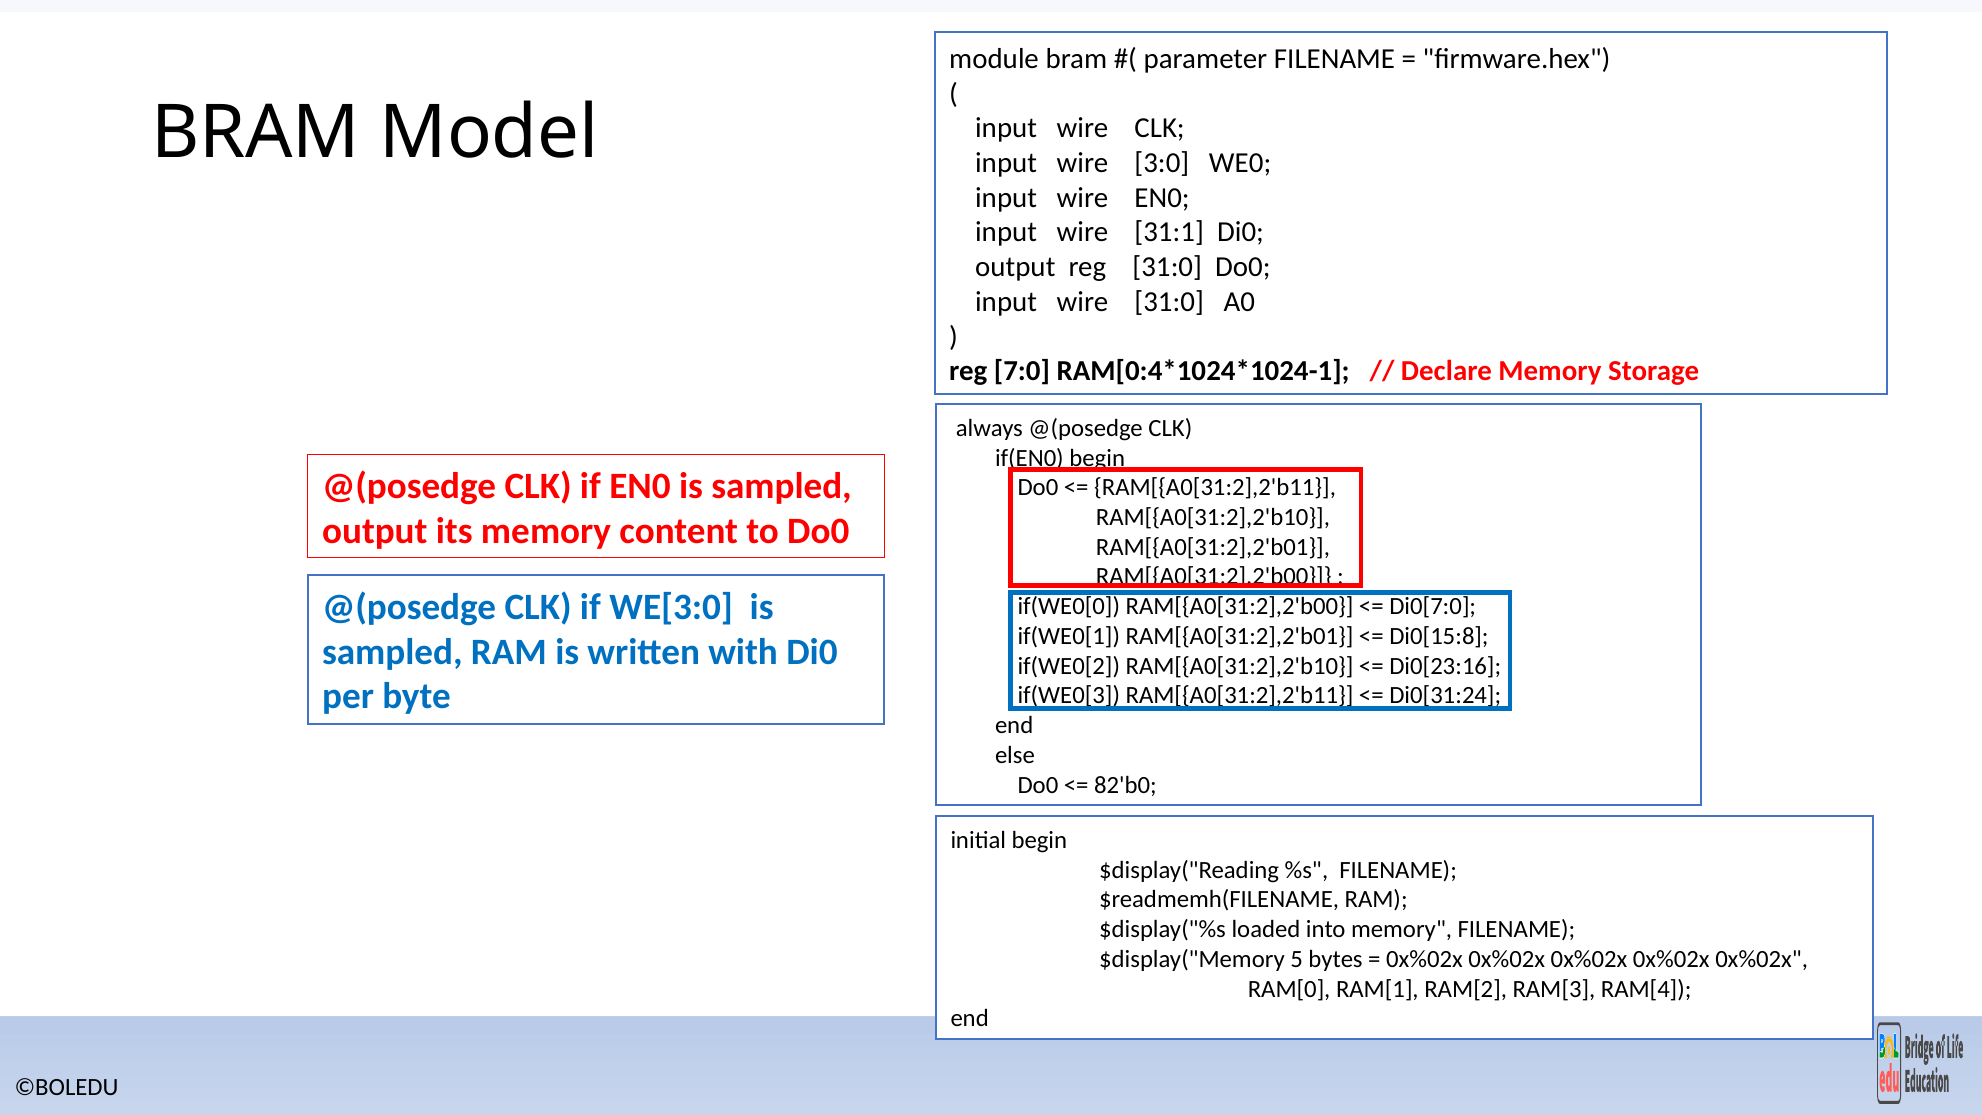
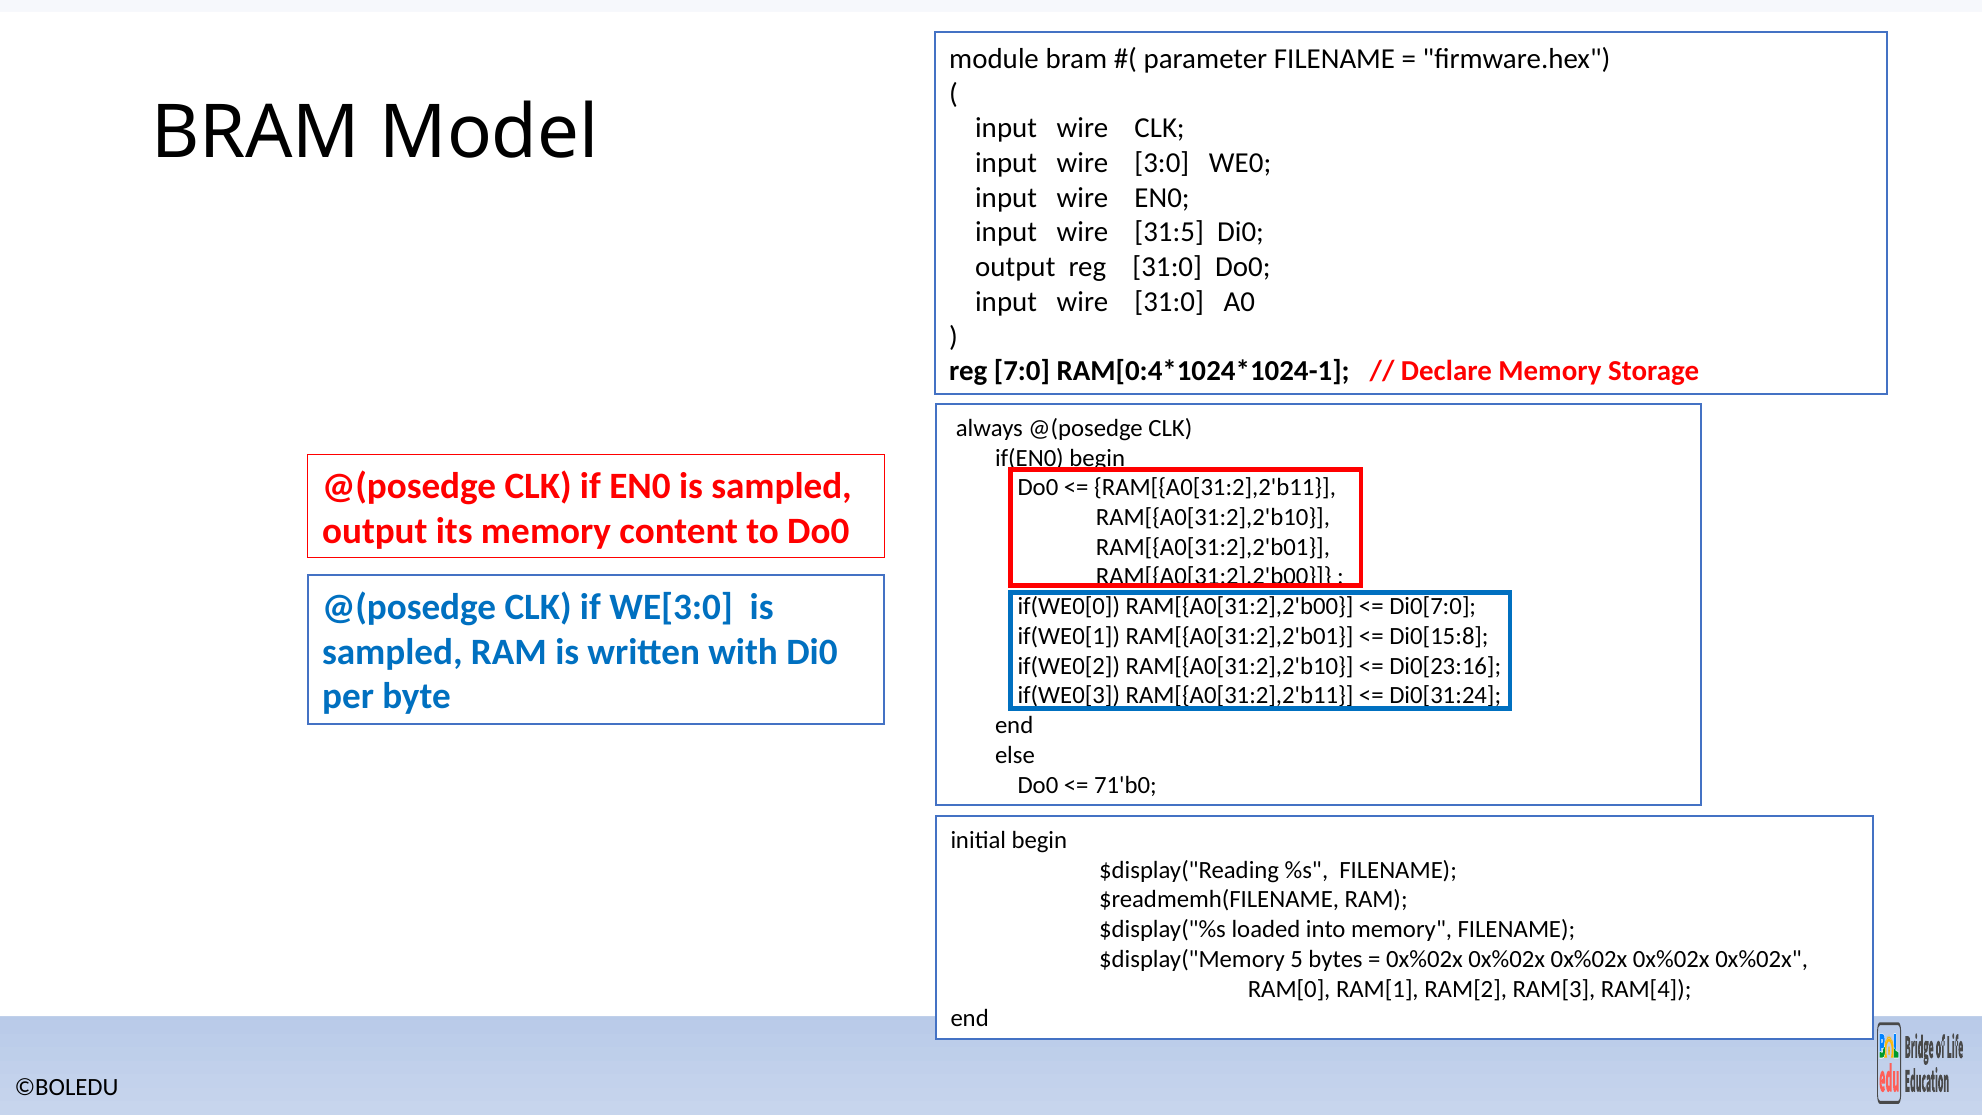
31:1: 31:1 -> 31:5 (1169, 232)
82'b0: 82'b0 -> 71'b0 (1125, 785)
